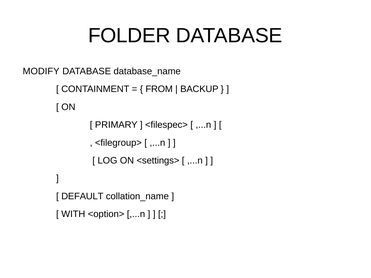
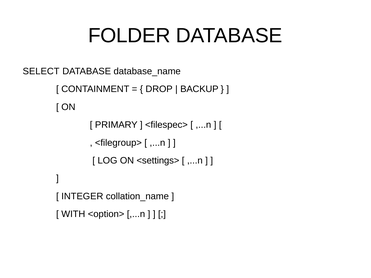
MODIFY: MODIFY -> SELECT (41, 71)
FROM: FROM -> DROP (159, 89)
DEFAULT: DEFAULT -> INTEGER (82, 196)
